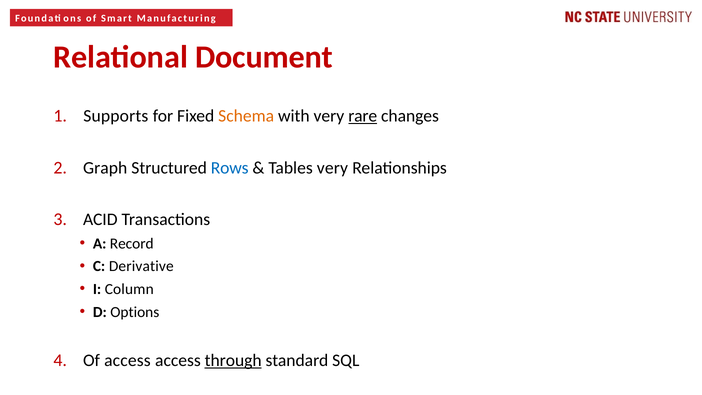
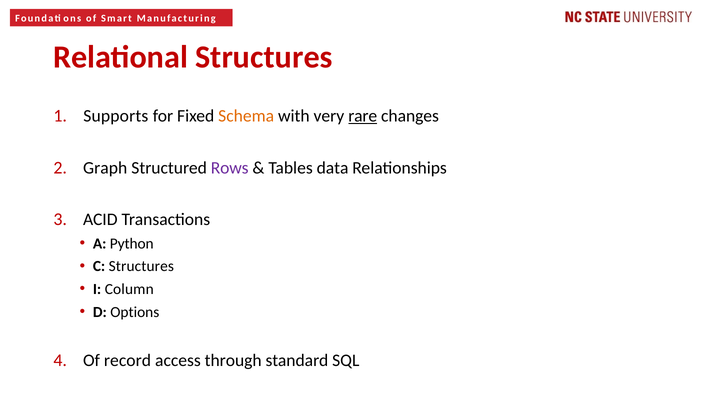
Relational Document: Document -> Structures (264, 57)
Rows colour: blue -> purple (230, 168)
Tables very: very -> data (333, 168)
Record: Record -> Python (132, 244)
C Derivative: Derivative -> Structures (141, 266)
Of access: access -> record (127, 360)
through underline: present -> none (233, 360)
